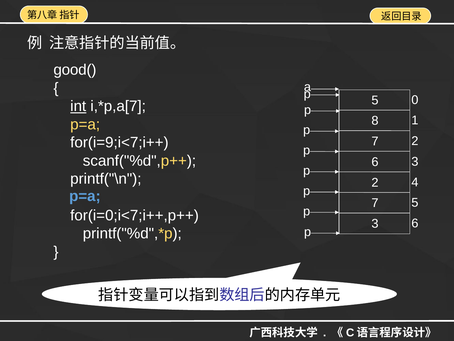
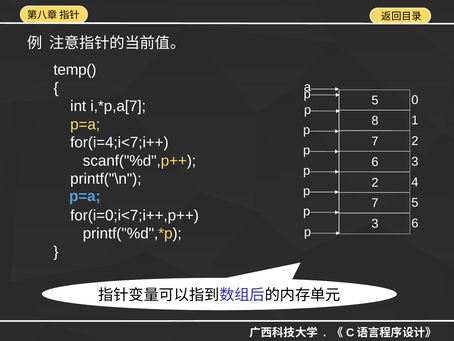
good(: good( -> temp( (75, 70)
int underline: present -> none (78, 106)
for(i=9;i<7;i++: for(i=9;i<7;i++ -> for(i=4;i<7;i++ (119, 142)
